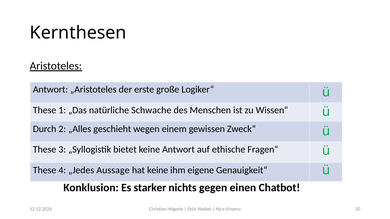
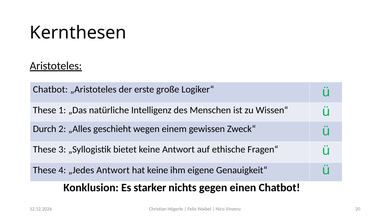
Antwort: Antwort -> Chatbot (50, 90)
Schwache: Schwache -> Intelligenz (151, 110)
„Jedes Aussage: Aussage -> Antwort (113, 170)
